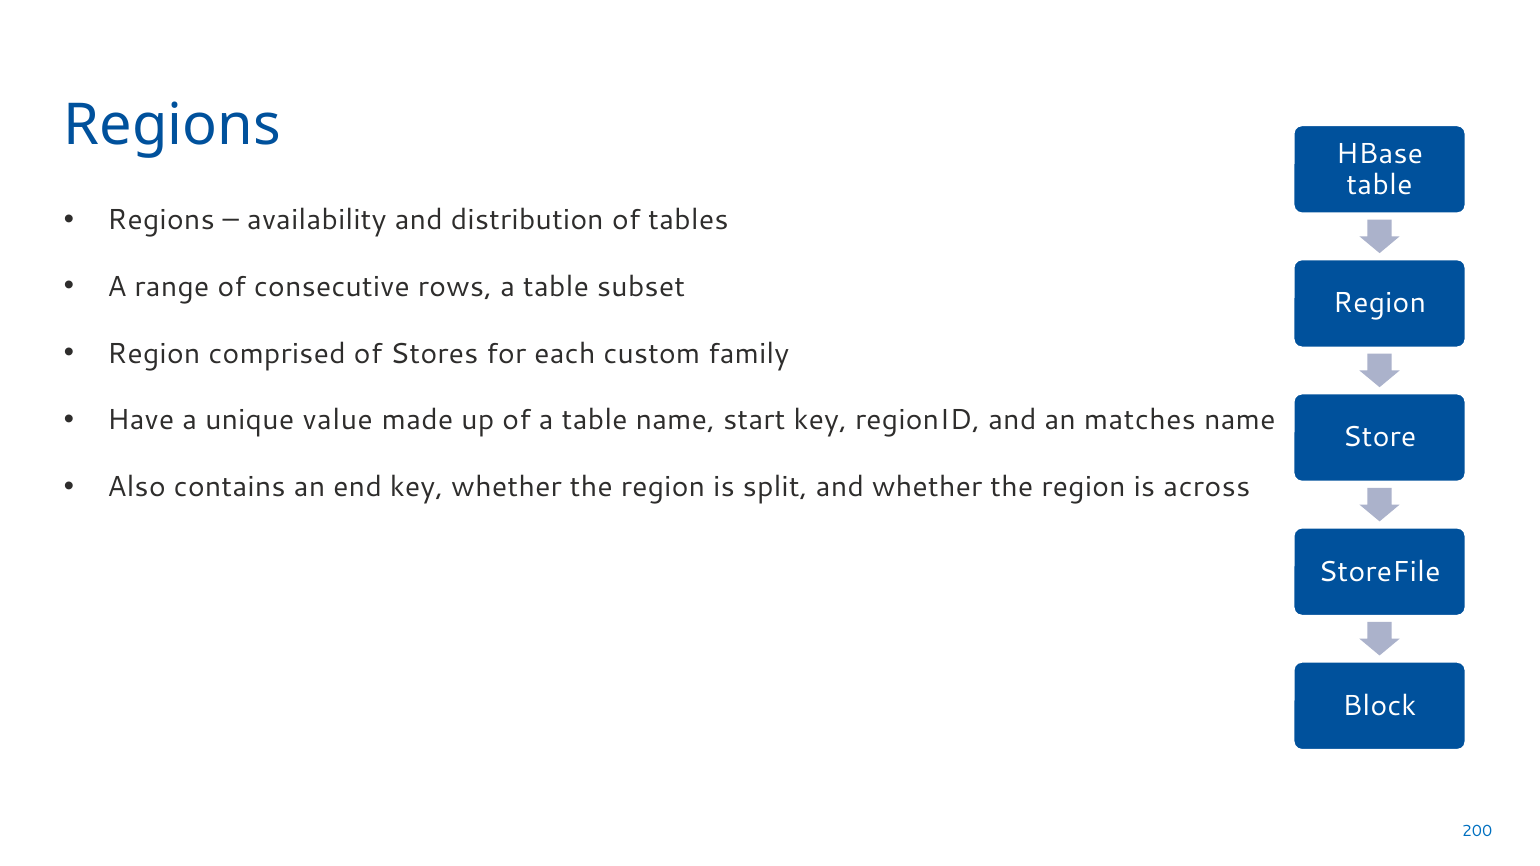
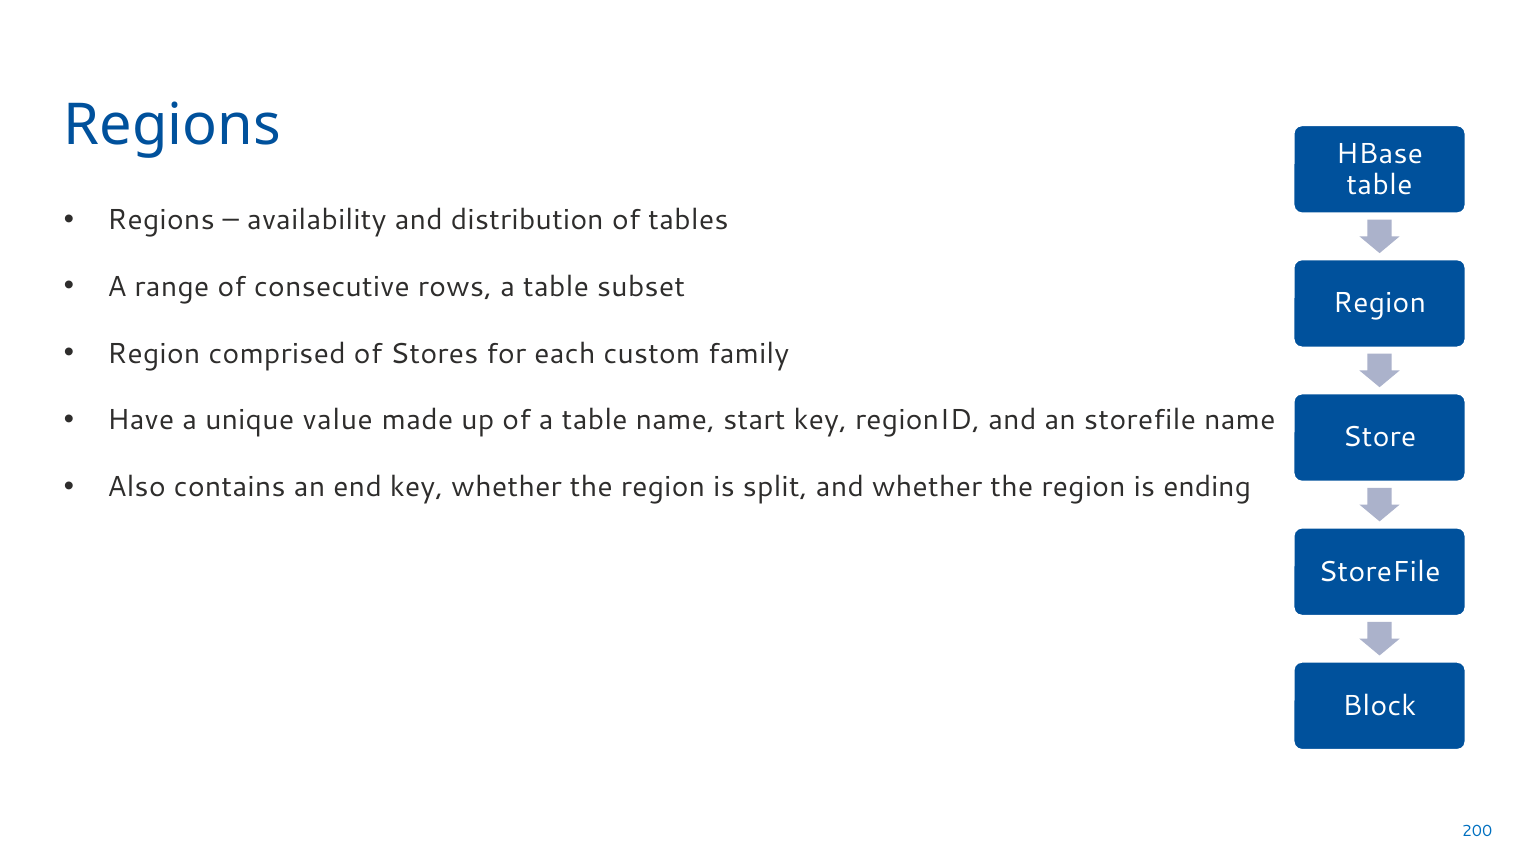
an matches: matches -> storefile (1140, 420)
across: across -> ending (1207, 487)
